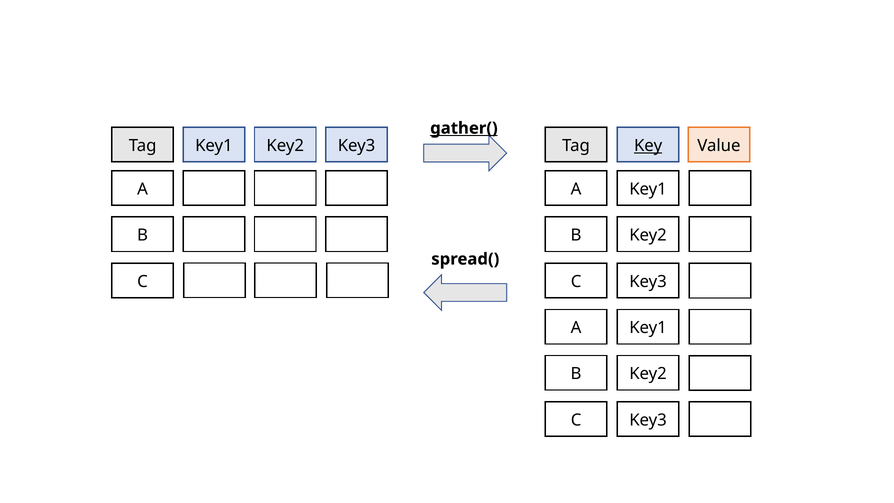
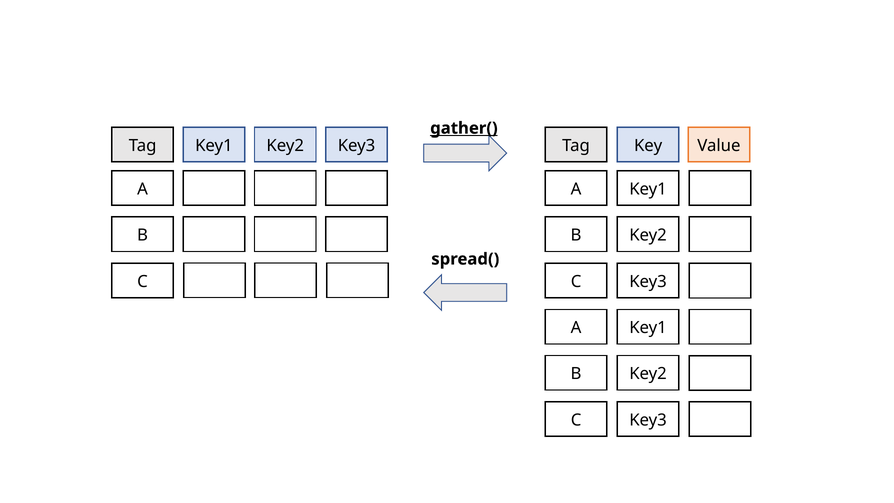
Key underline: present -> none (648, 146)
